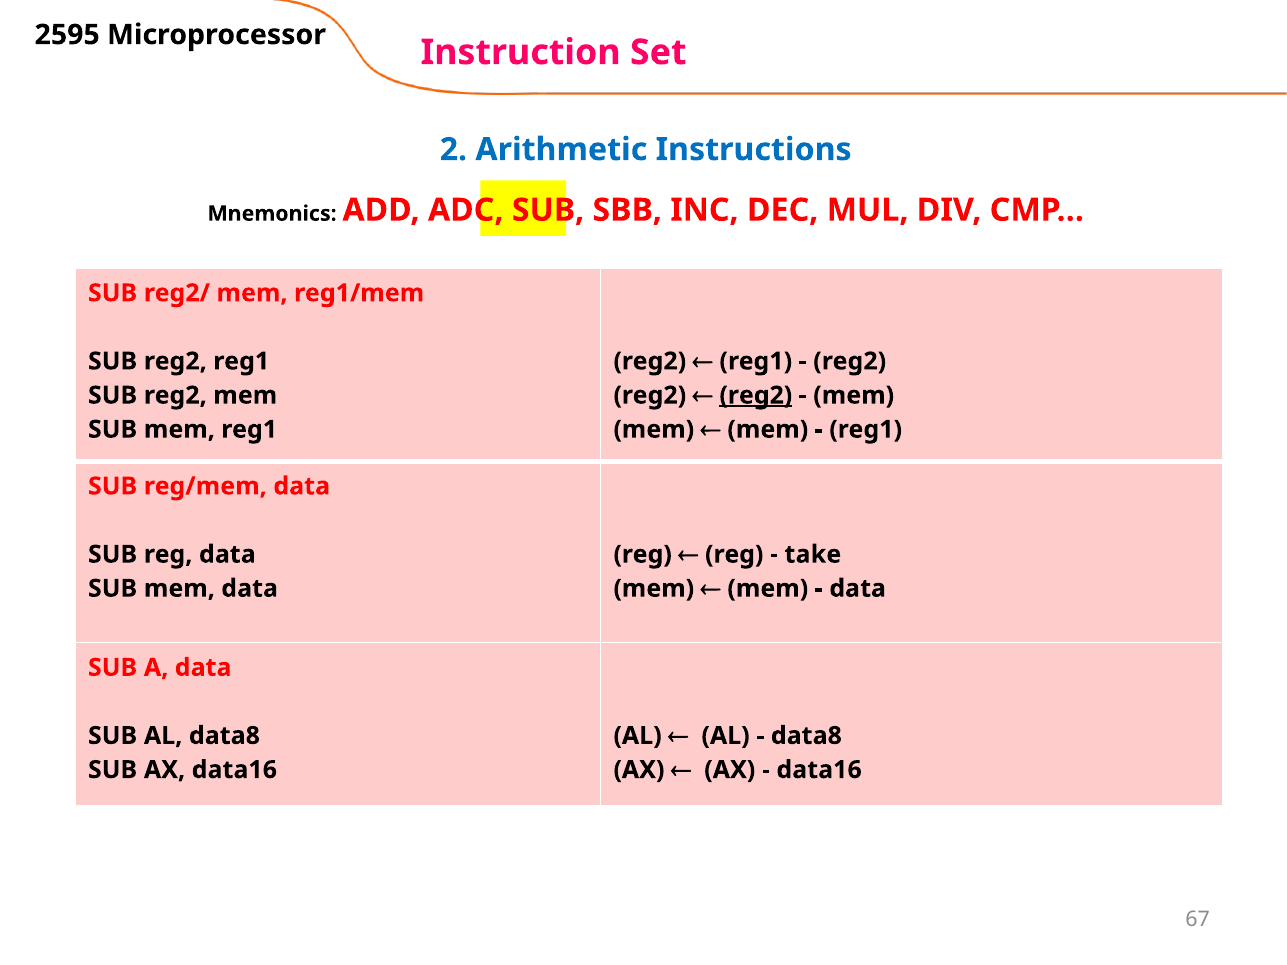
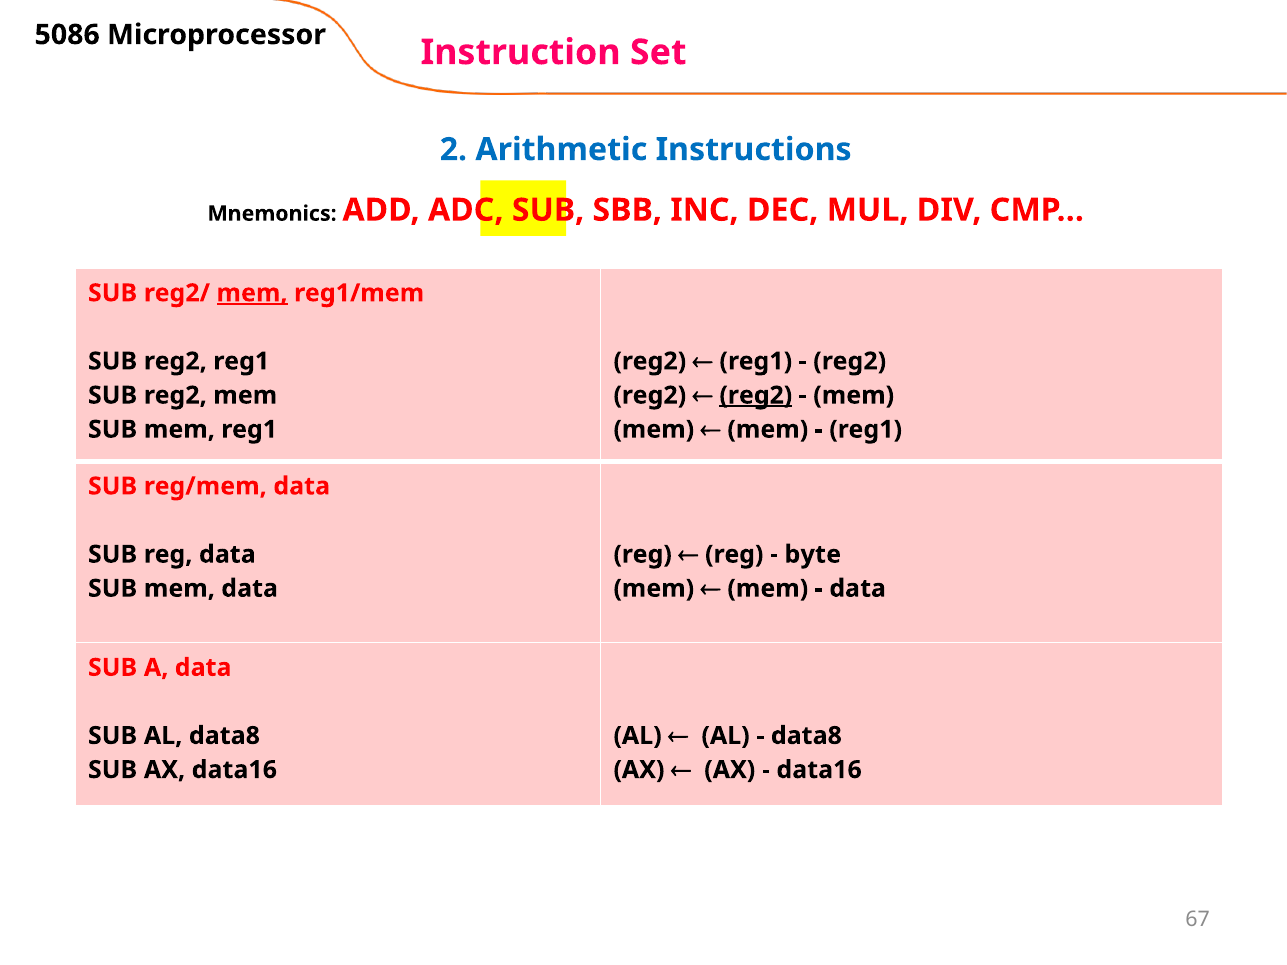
2595: 2595 -> 5086 (67, 35)
mem underline: none -> present (252, 293)
take: take -> byte (813, 555)
